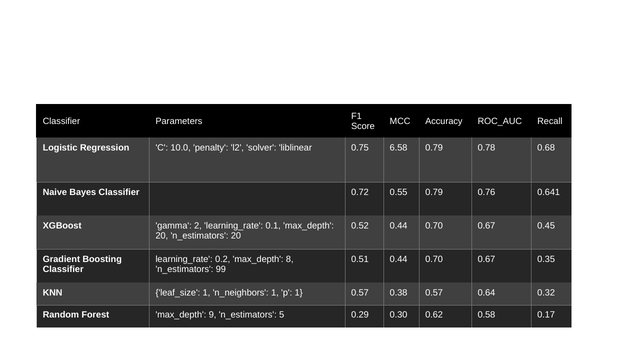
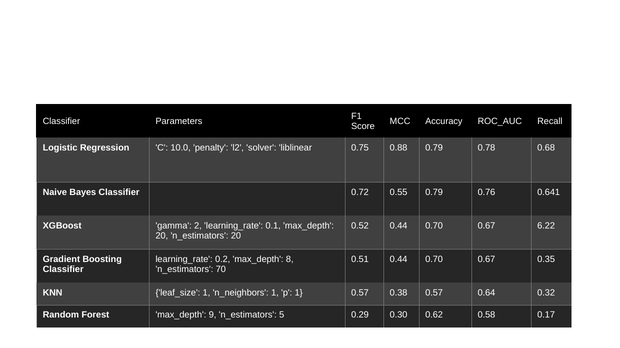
6.58: 6.58 -> 0.88 (399, 148)
0.45: 0.45 -> 6.22 (546, 226)
99: 99 -> 70 (221, 270)
